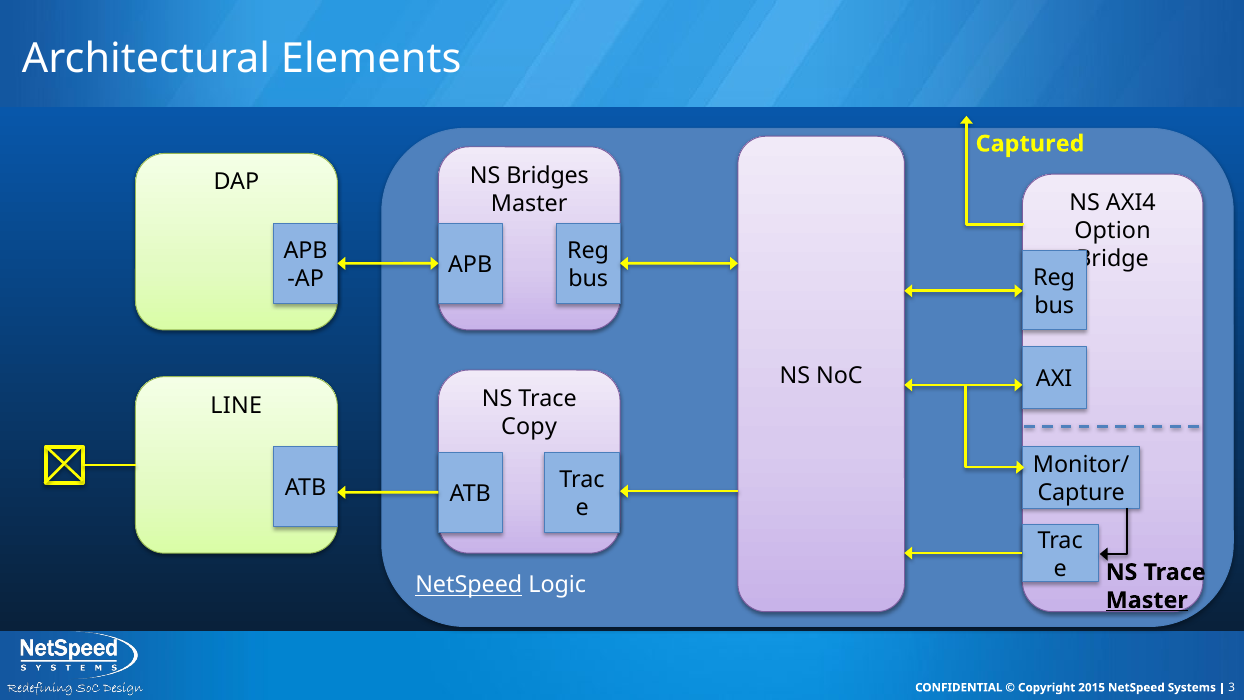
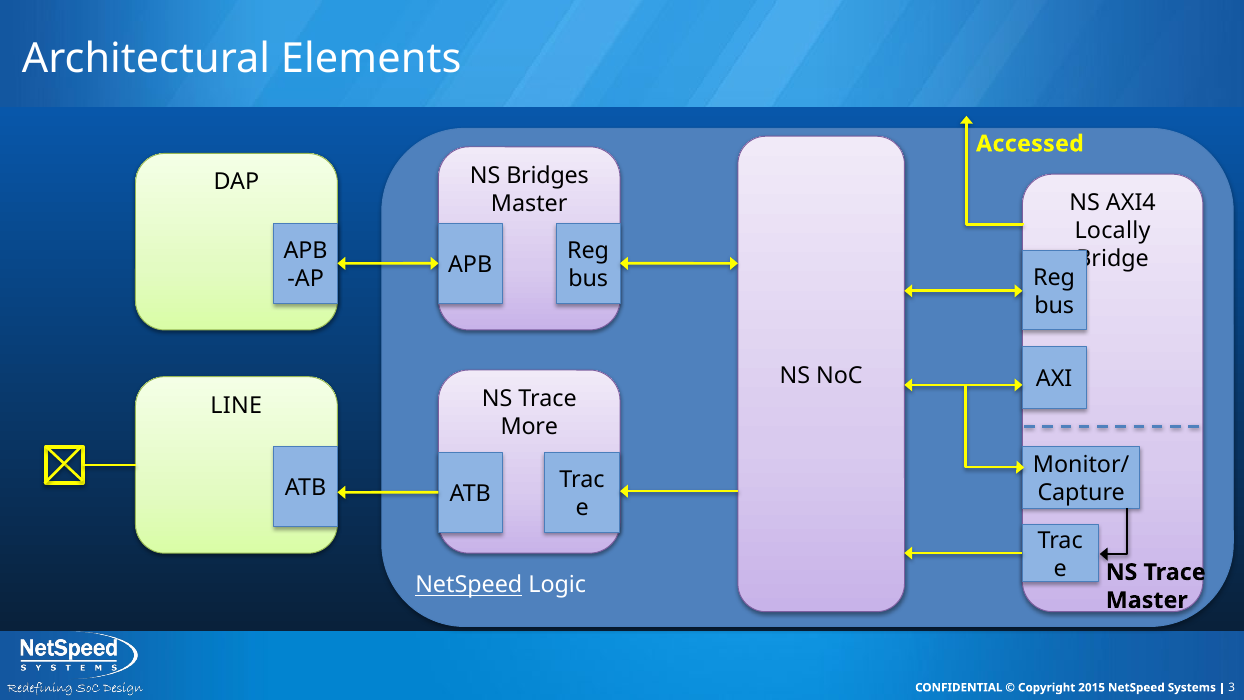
Captured: Captured -> Accessed (1030, 144)
Option: Option -> Locally (1112, 231)
Copy: Copy -> More (529, 427)
Master underline: present -> none (1147, 600)
